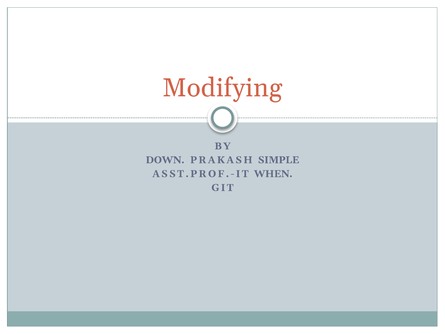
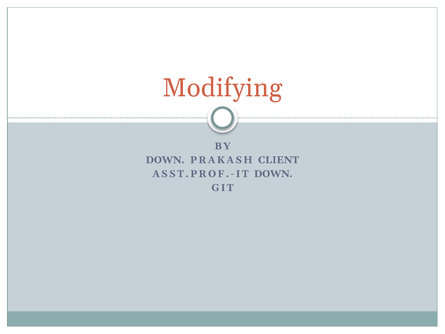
SIMPLE: SIMPLE -> CLIENT (279, 160)
ASST.PROF.-IT WHEN: WHEN -> DOWN (273, 174)
